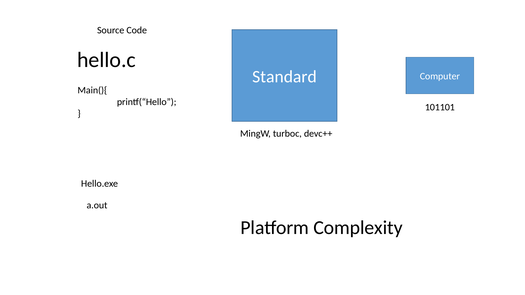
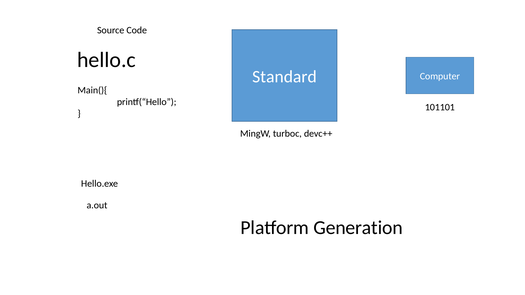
Complexity: Complexity -> Generation (358, 228)
